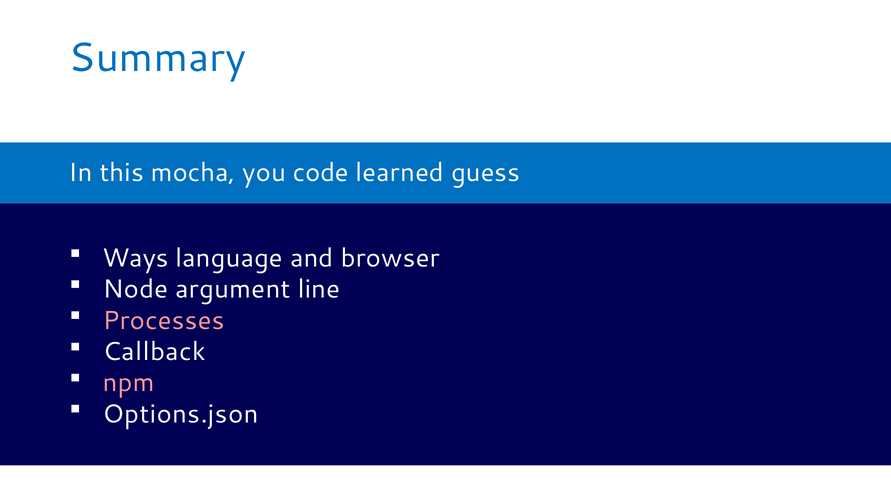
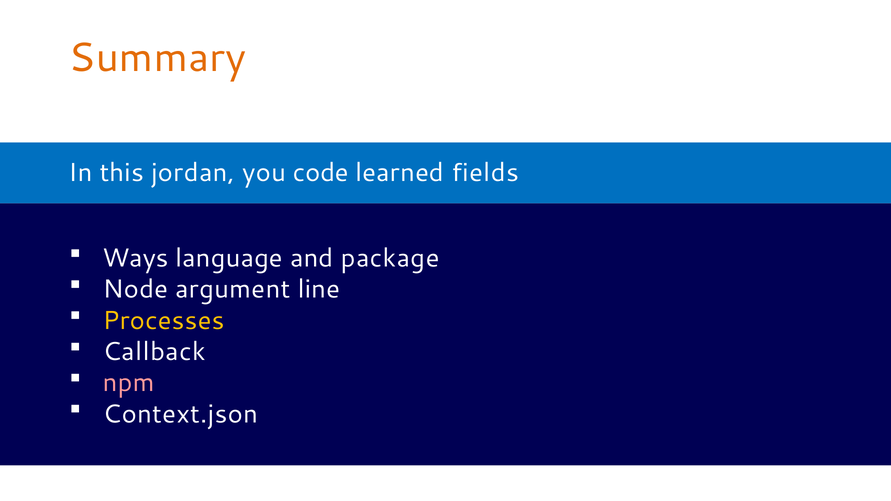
Summary colour: blue -> orange (157, 58)
mocha: mocha -> jordan (193, 173)
guess: guess -> fields (485, 173)
browser: browser -> package (390, 258)
Processes colour: pink -> yellow (164, 321)
Options.json: Options.json -> Context.json (181, 414)
